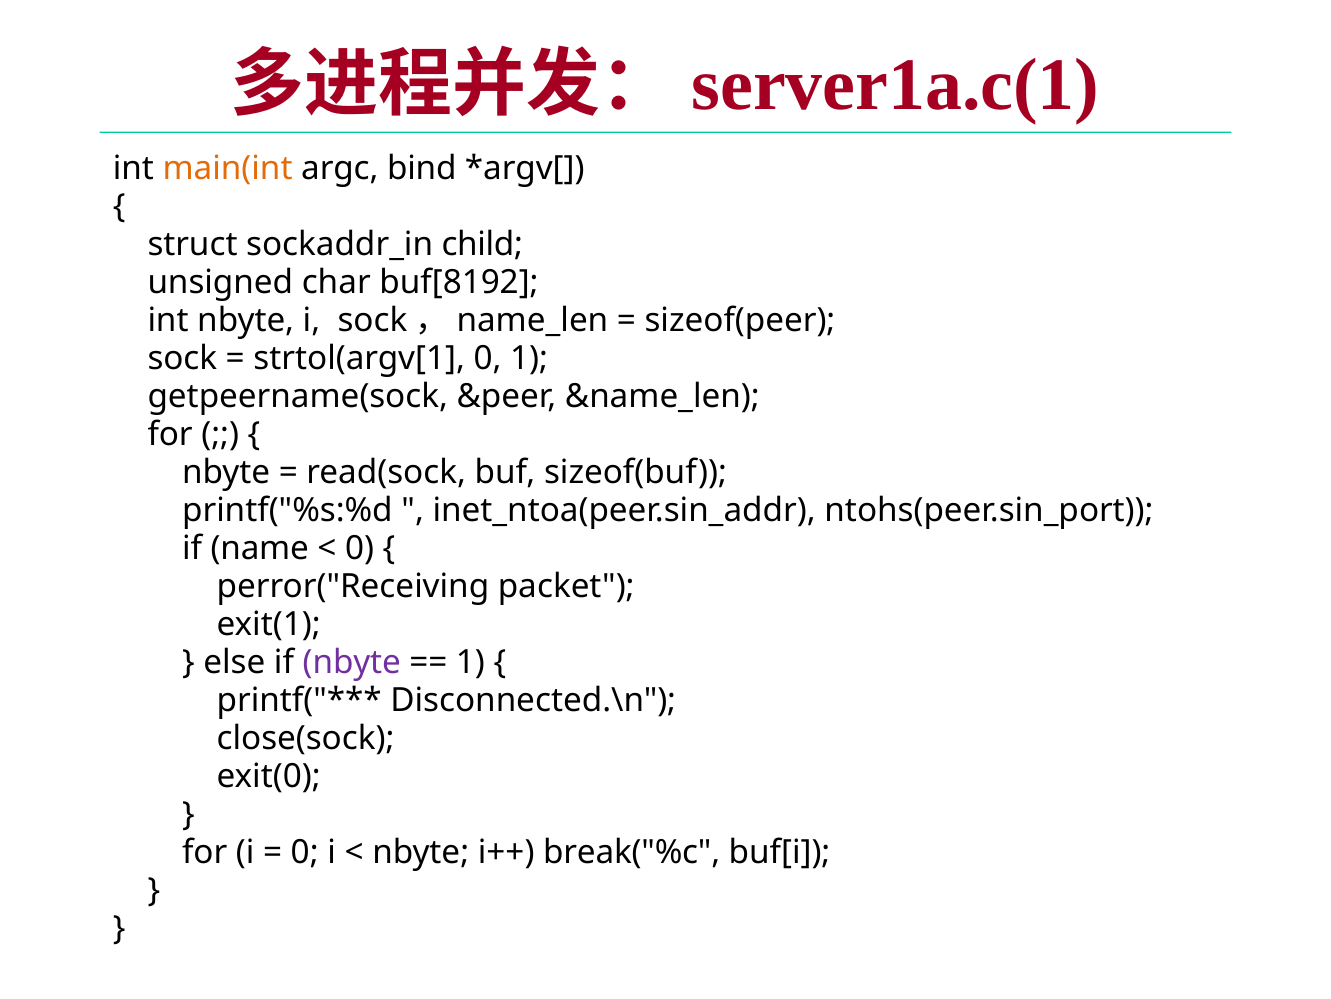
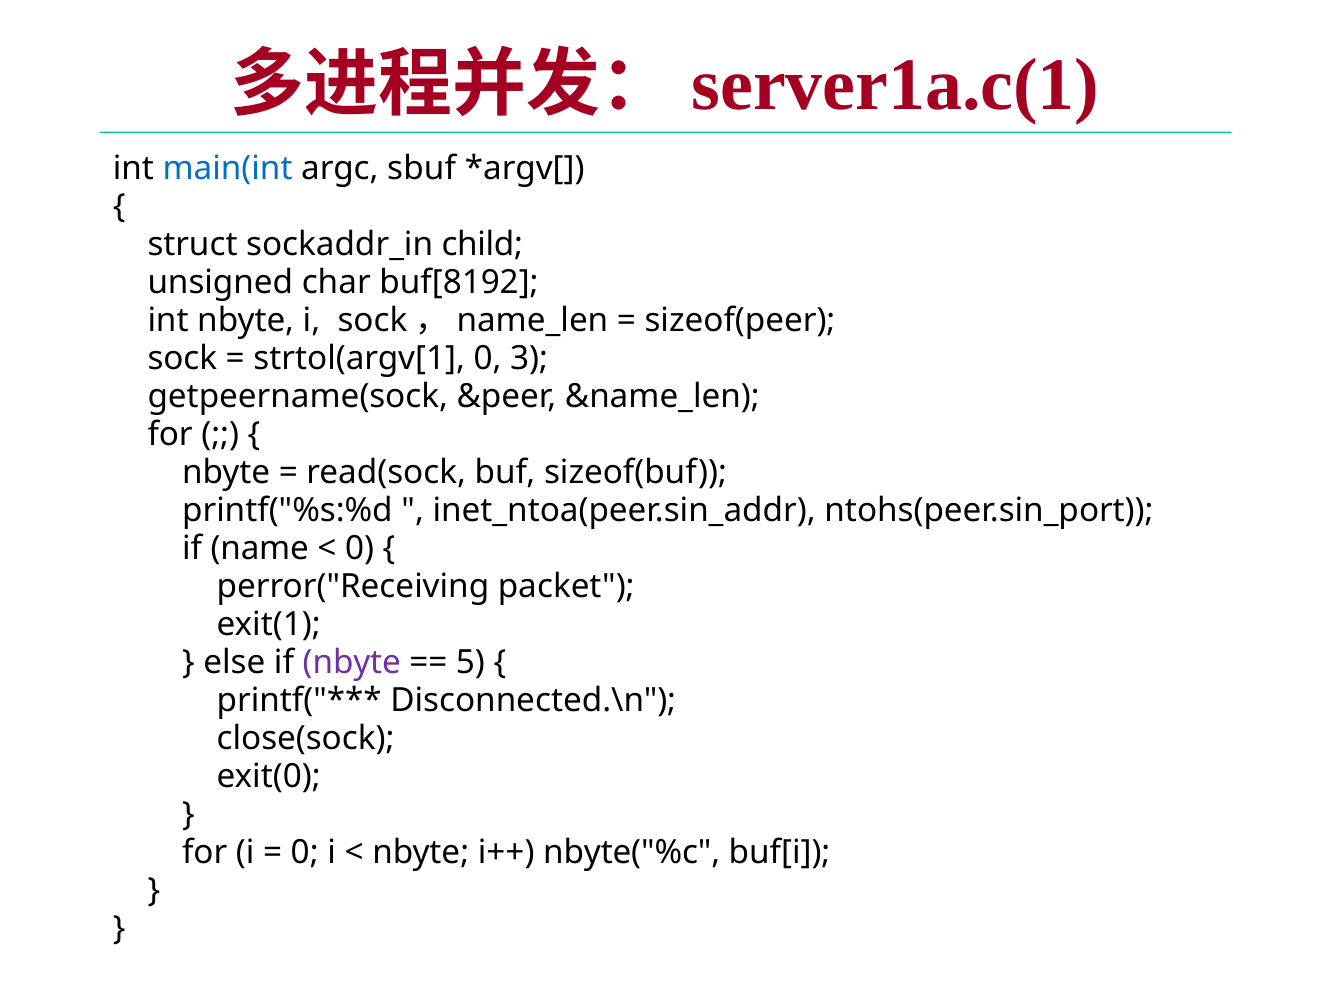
main(int colour: orange -> blue (228, 169)
bind: bind -> sbuf (422, 169)
0 1: 1 -> 3 (529, 359)
1: 1 -> 5 (470, 662)
break("%c: break("%c -> nbyte("%c (632, 852)
